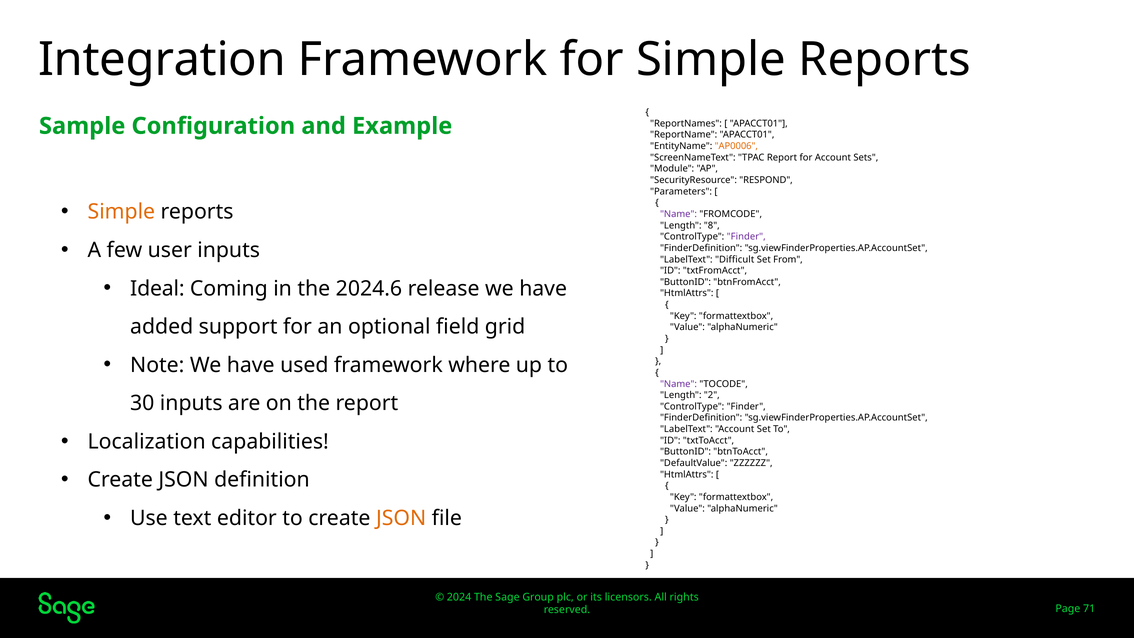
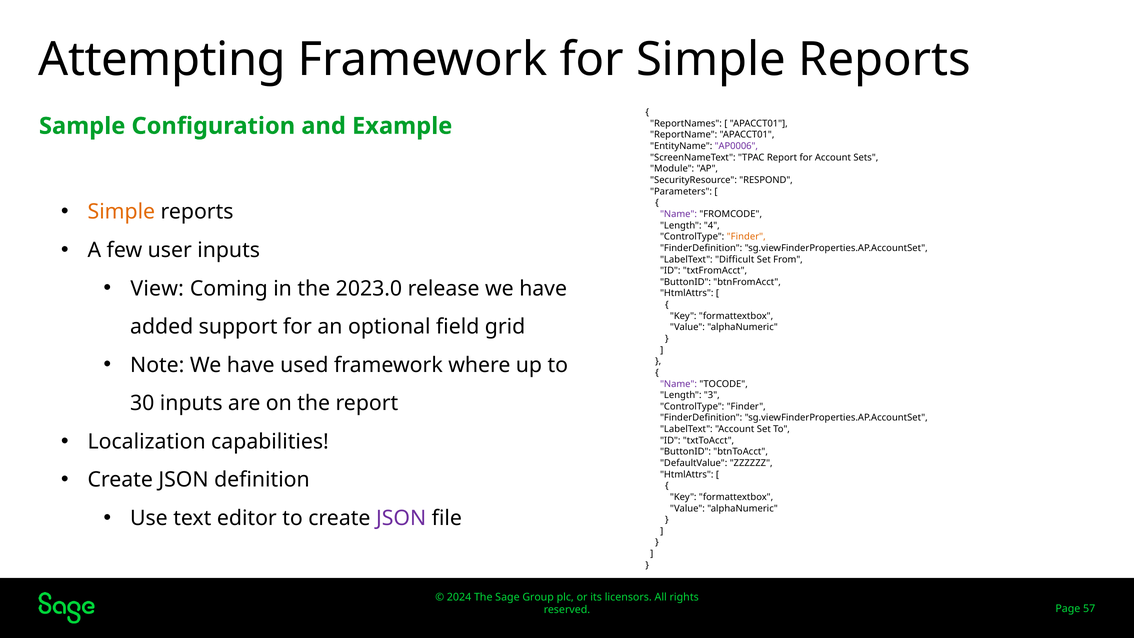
Integration: Integration -> Attempting (162, 60)
AP0006 colour: orange -> purple (736, 146)
8: 8 -> 4 (712, 225)
Finder colour: purple -> orange (746, 237)
Ideal: Ideal -> View (157, 288)
2024.6: 2024.6 -> 2023.0 (369, 288)
2: 2 -> 3 (712, 395)
JSON colour: orange -> purple (401, 518)
71: 71 -> 57 (1089, 609)
